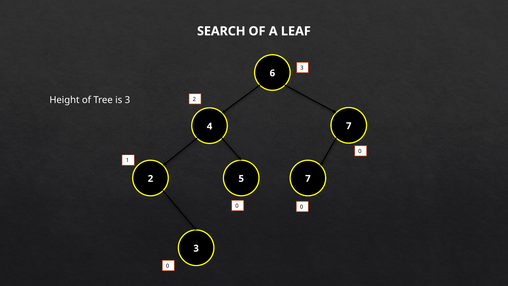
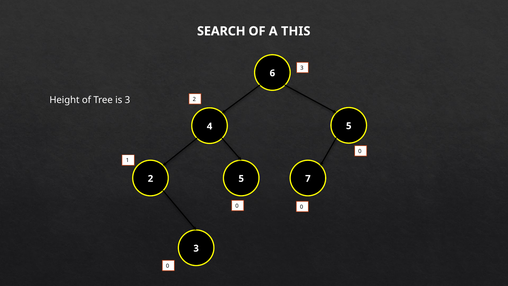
LEAF: LEAF -> THIS (296, 31)
4 7: 7 -> 5 (349, 126)
